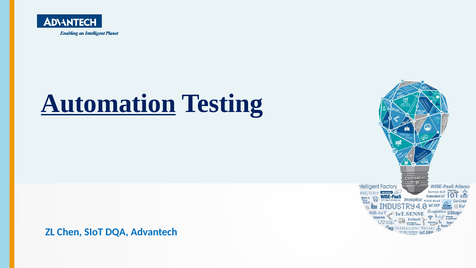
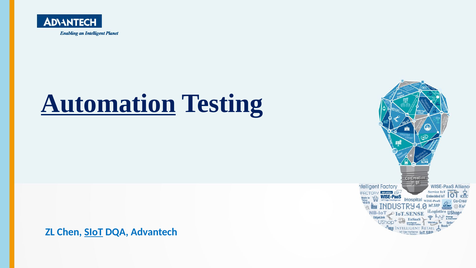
SIoT underline: none -> present (94, 232)
